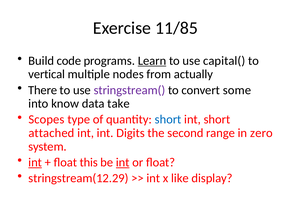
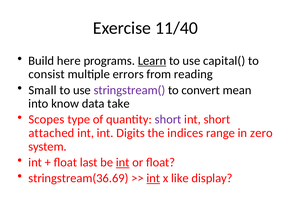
11/85: 11/85 -> 11/40 (176, 28)
code: code -> here (69, 61)
vertical: vertical -> consist (47, 74)
nodes: nodes -> errors (128, 74)
actually: actually -> reading (193, 74)
There: There -> Small (43, 90)
some: some -> mean (237, 90)
short colour: blue -> purple (168, 120)
second: second -> indices (185, 133)
int underline: present -> none (35, 163)
this: this -> last (89, 163)
stringstream(12.29: stringstream(12.29 -> stringstream(36.69 (78, 178)
int underline: none -> present (153, 178)
